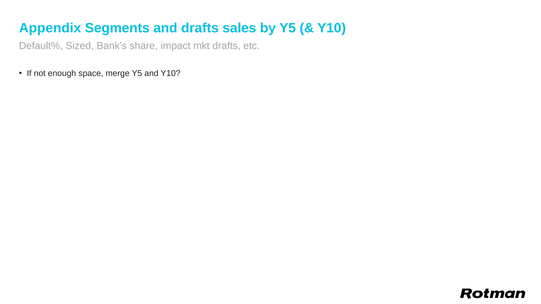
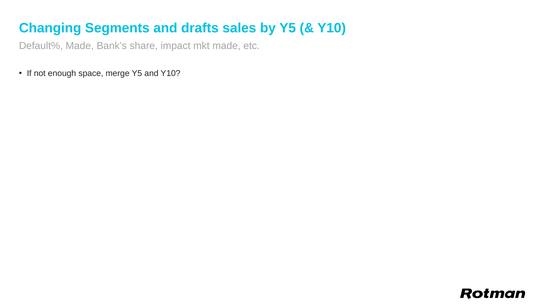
Appendix: Appendix -> Changing (50, 28)
Default% Sized: Sized -> Made (80, 46)
mkt drafts: drafts -> made (227, 46)
